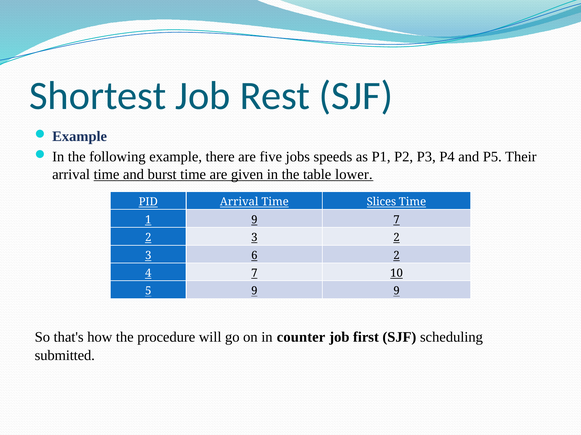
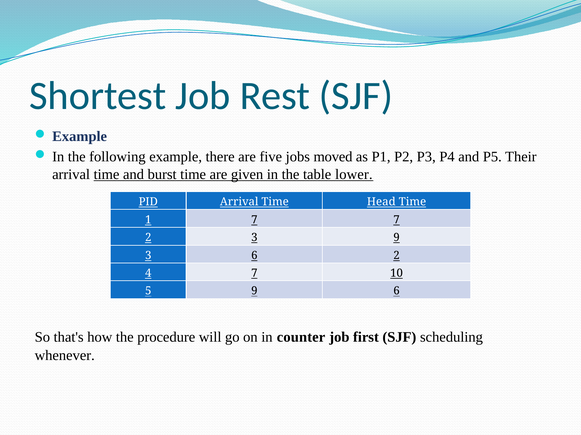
speeds: speeds -> moved (333, 157)
Slices: Slices -> Head (381, 202)
1 9: 9 -> 7 (254, 220)
3 2: 2 -> 9 (397, 238)
9 9: 9 -> 6 (397, 291)
submitted: submitted -> whenever (65, 356)
